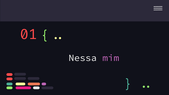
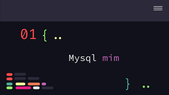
Nessa: Nessa -> Mysql (83, 58)
